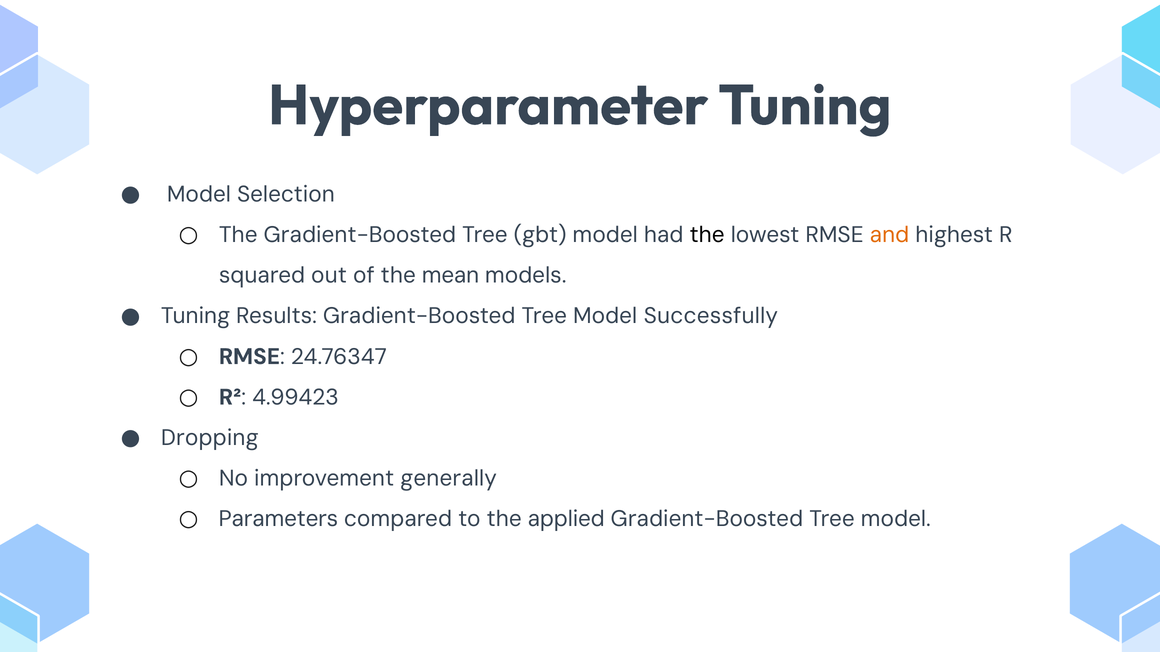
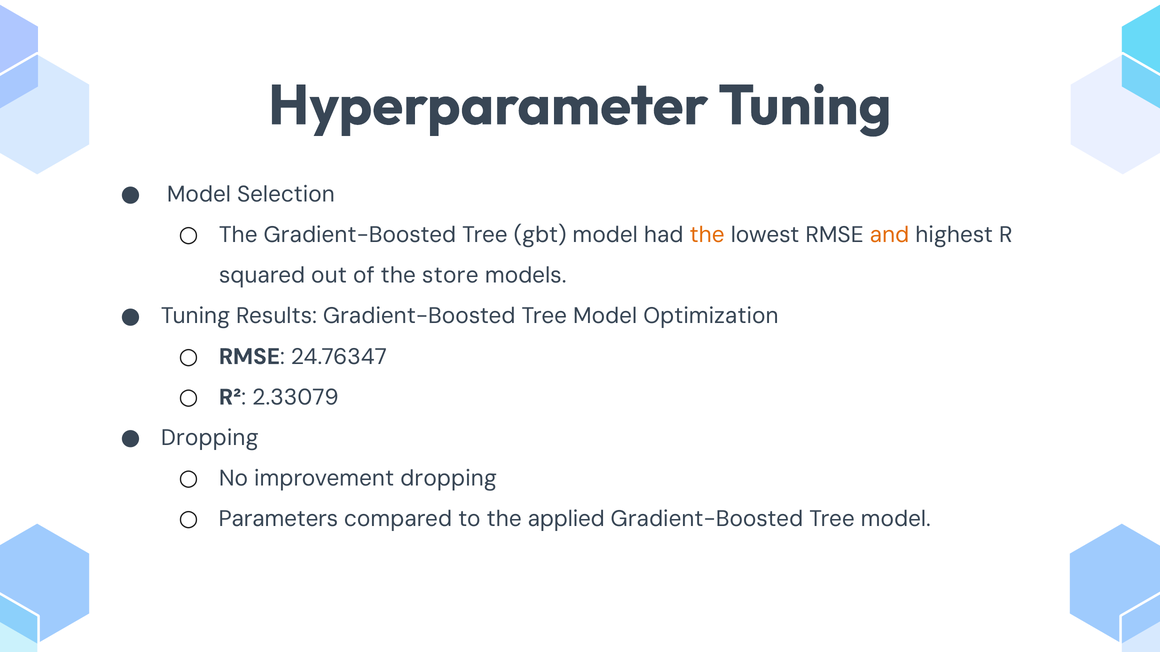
the colour: black -> orange (707, 235)
mean: mean -> store (450, 276)
Successfully: Successfully -> Optimization (711, 316)
4.99423: 4.99423 -> 2.33079 (295, 397)
improvement generally: generally -> dropping (449, 479)
